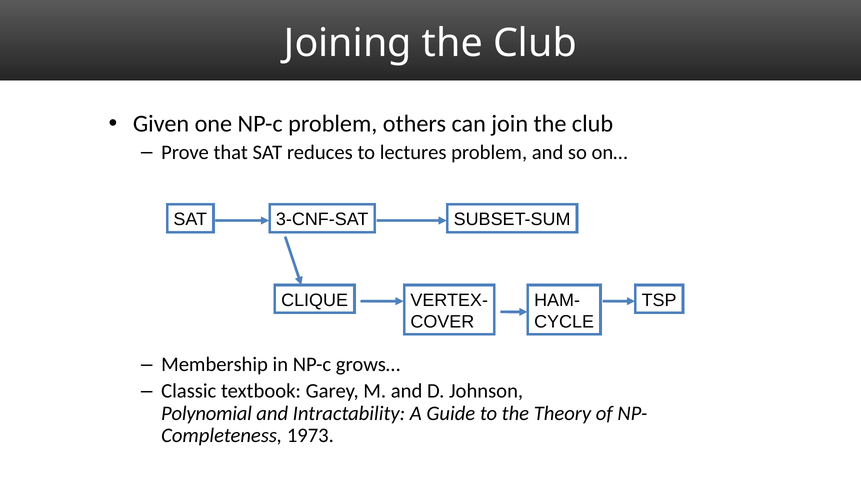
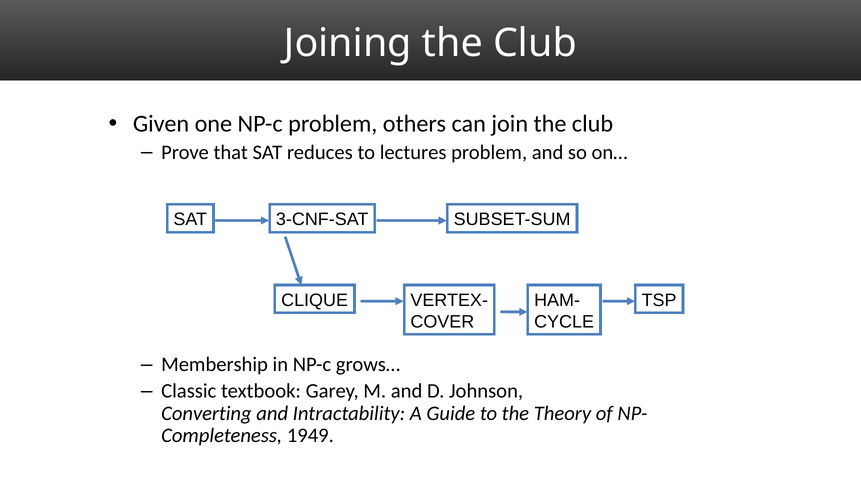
Polynomial: Polynomial -> Converting (206, 414)
1973: 1973 -> 1949 (310, 436)
